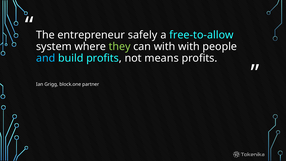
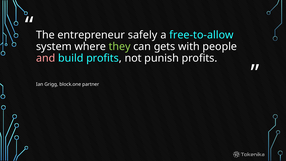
can with: with -> gets (165, 46)
and colour: light blue -> pink (46, 58)
means: means -> punish (162, 58)
